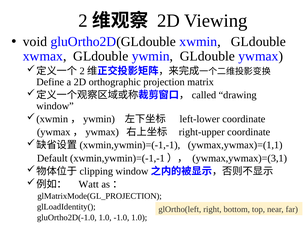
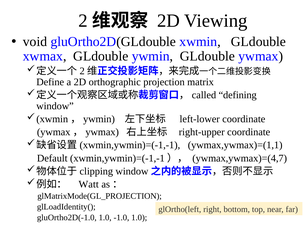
drawing: drawing -> defining (238, 95)
ywmax,ywmax)=(3,1: ywmax,ywmax)=(3,1 -> ywmax,ywmax)=(4,7 (240, 158)
